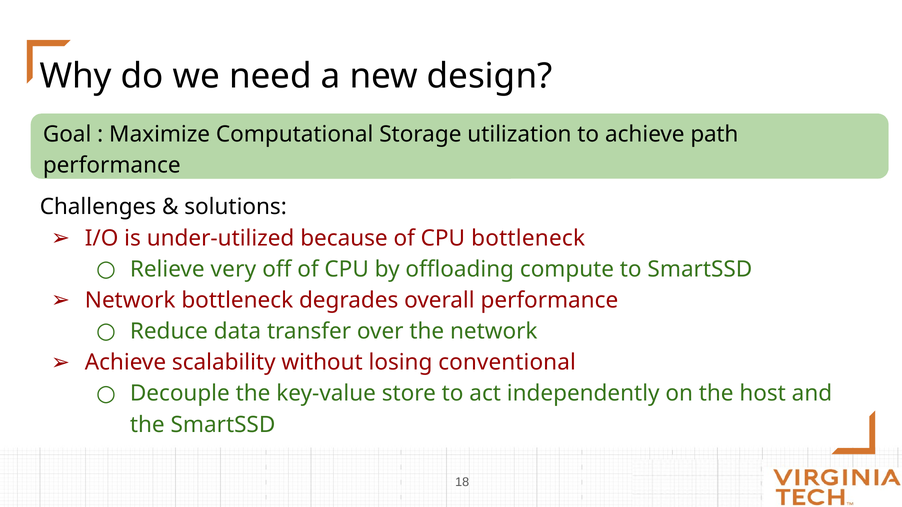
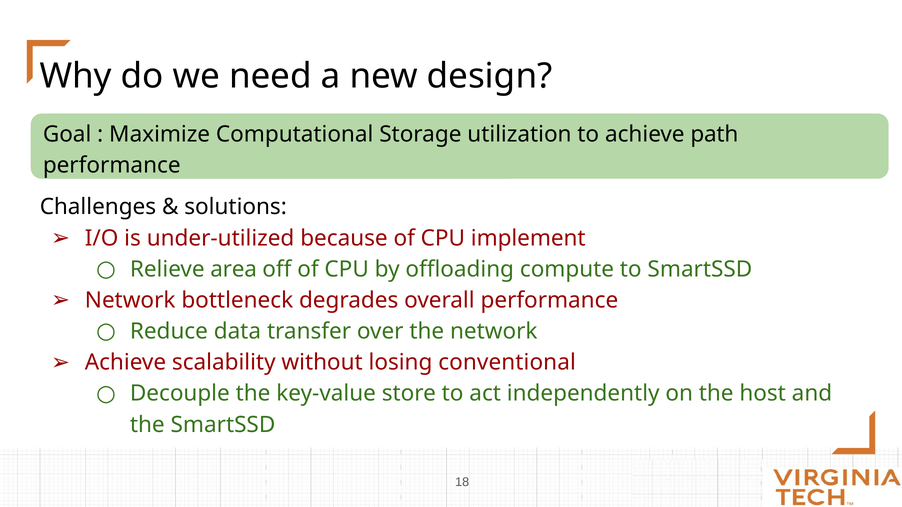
CPU bottleneck: bottleneck -> implement (528, 238)
very: very -> area (234, 269)
